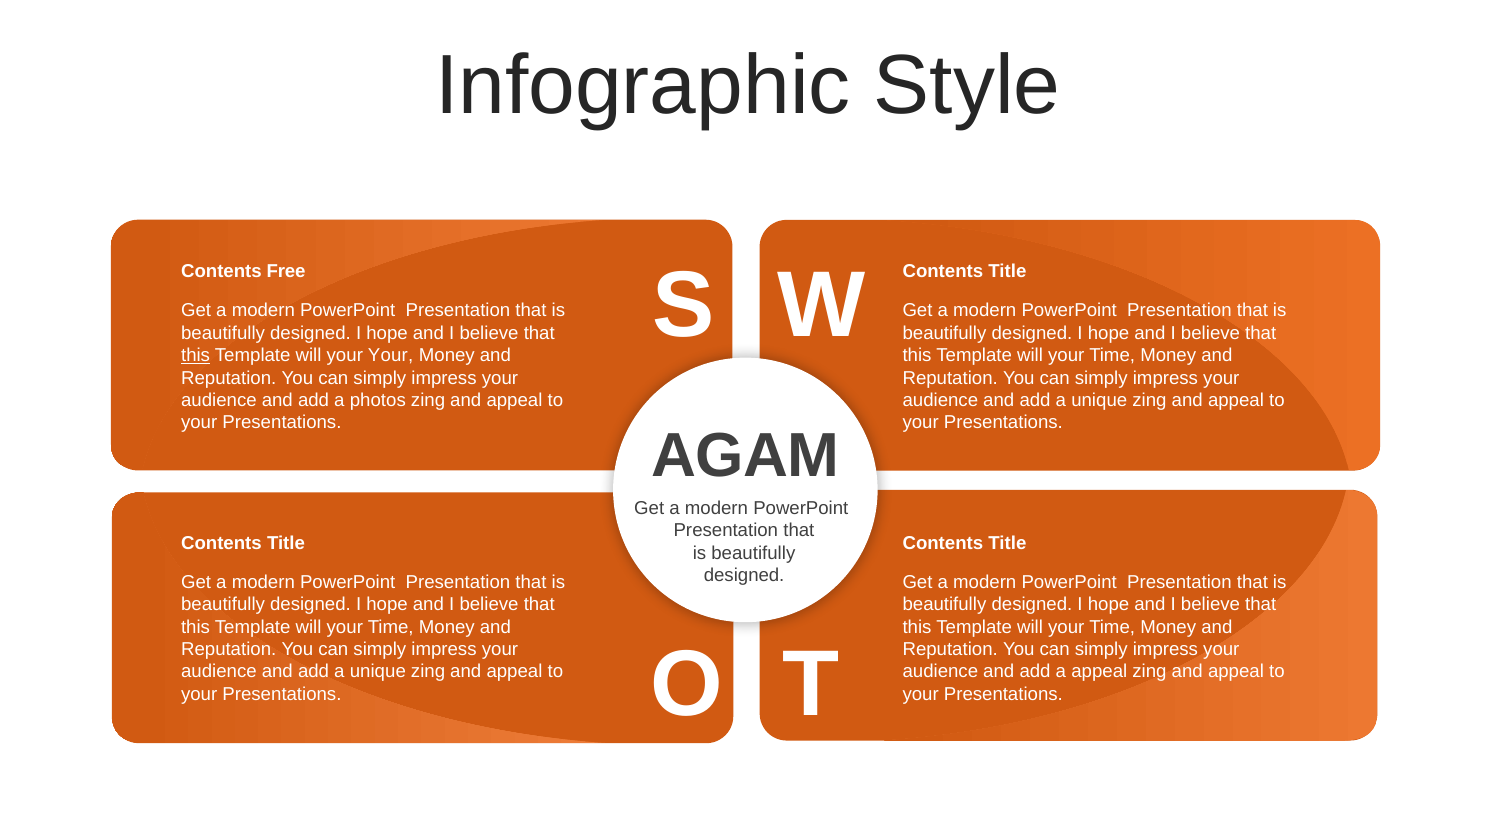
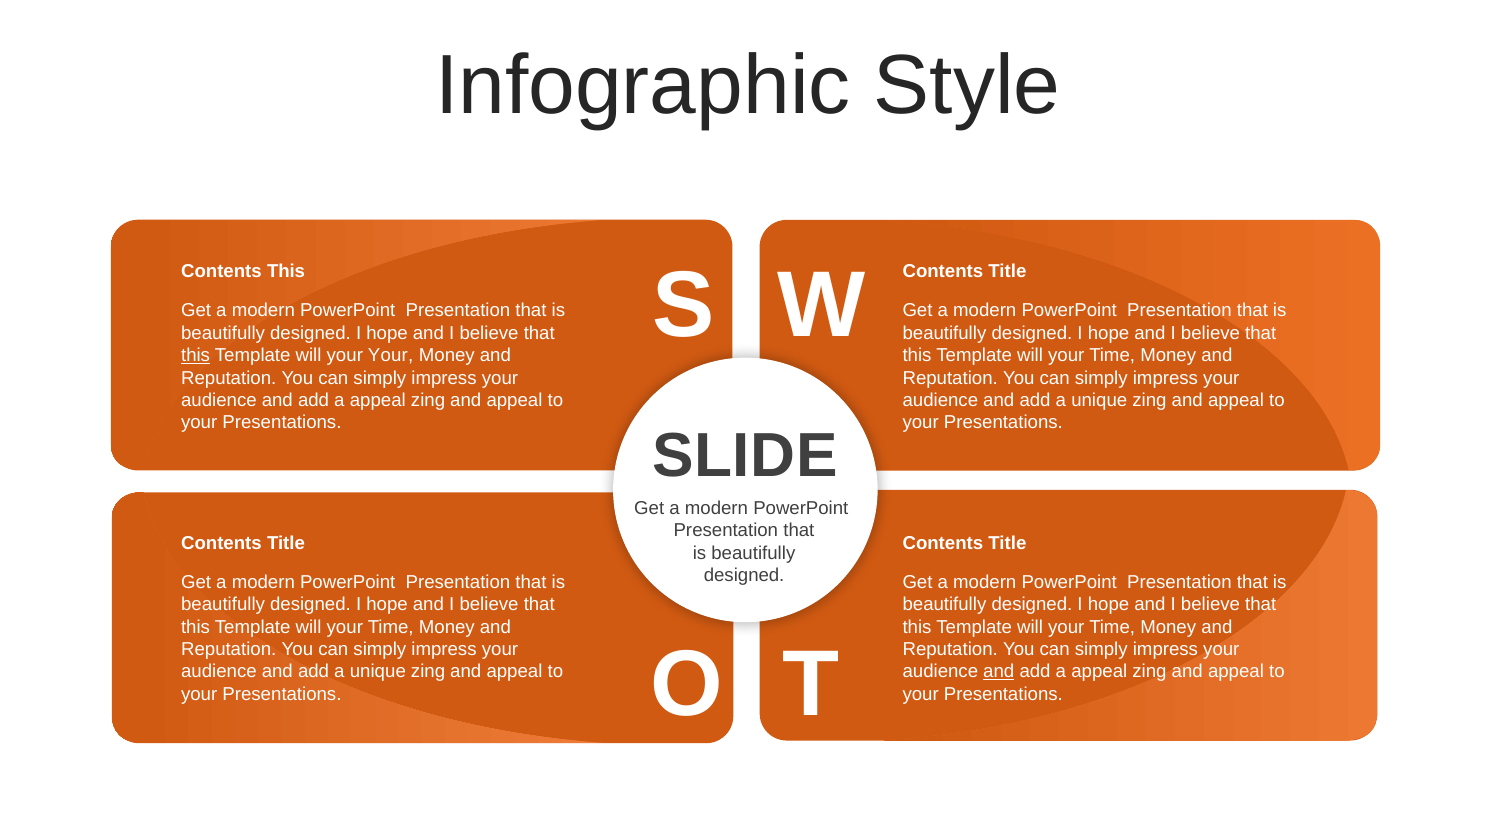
Contents Free: Free -> This (286, 272)
photos: photos -> appeal (378, 400)
AGAM: AGAM -> SLIDE (745, 456)
and underline: none -> present (999, 672)
